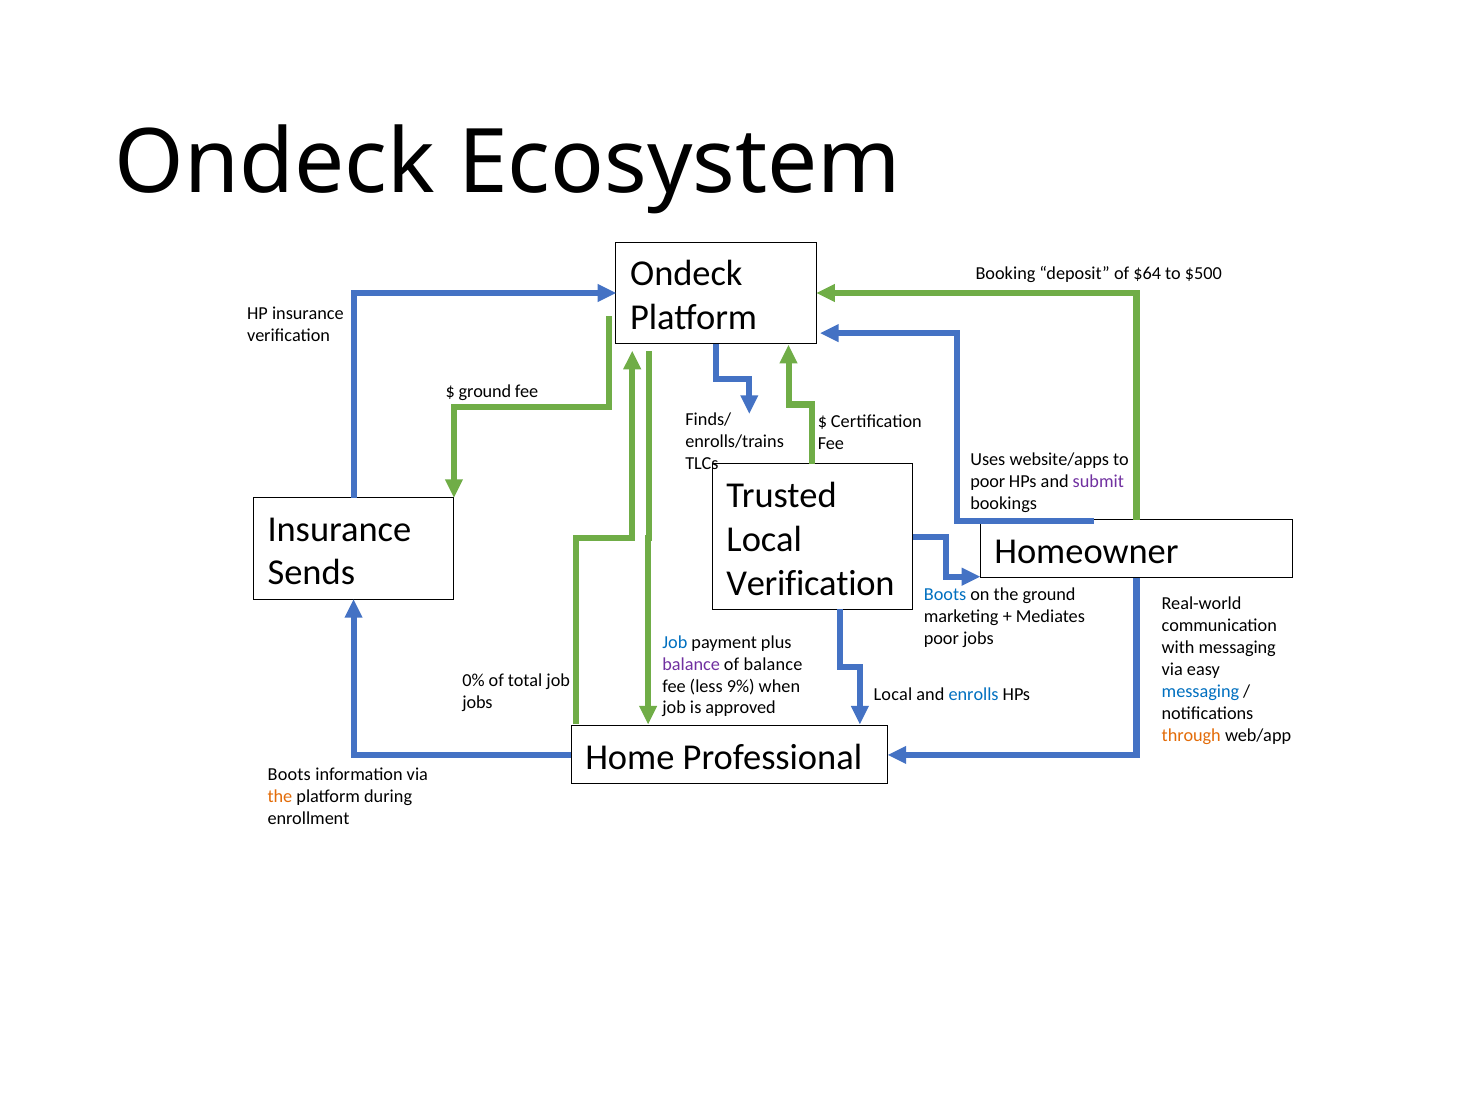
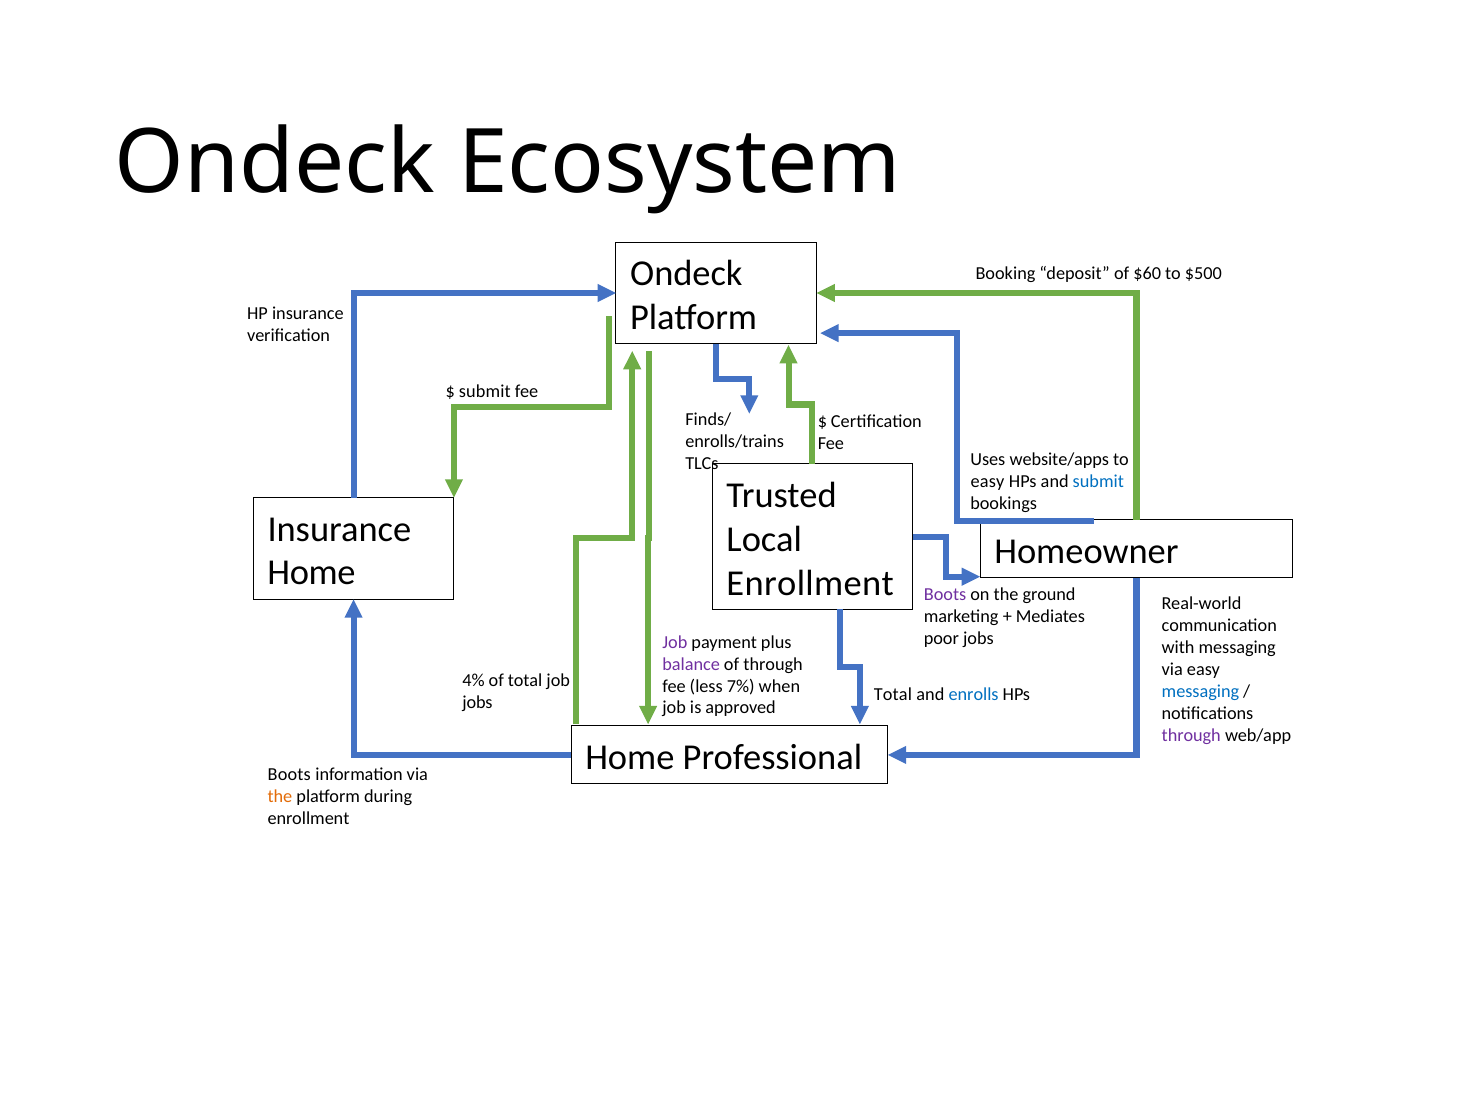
$64: $64 -> $60 (1147, 273)
ground: ground -> submit (485, 392)
poor: poor -> easy (988, 481)
submit colour: purple -> blue (1098, 481)
Sends: Sends -> Home (312, 573)
Verification: Verification -> Enrollment (810, 583)
Boots colour: blue -> purple (945, 595)
Job colour: blue -> purple (675, 642)
of balance: balance -> through (773, 664)
0%: 0% -> 4% (473, 681)
9%: 9% -> 7% (741, 686)
Local: Local -> Total (893, 695)
through colour: orange -> purple (1191, 735)
